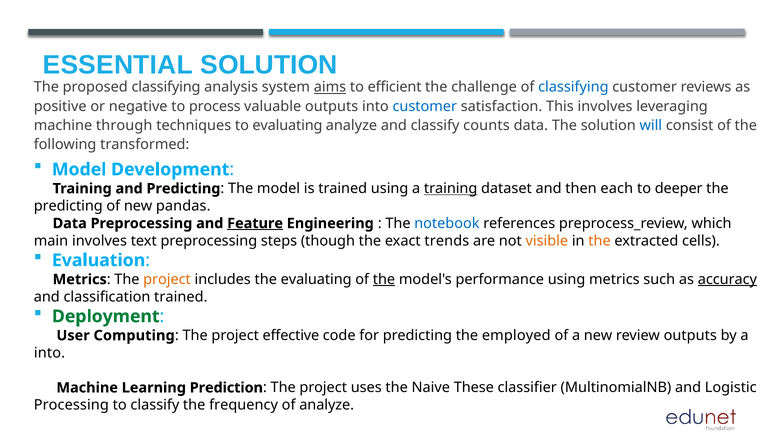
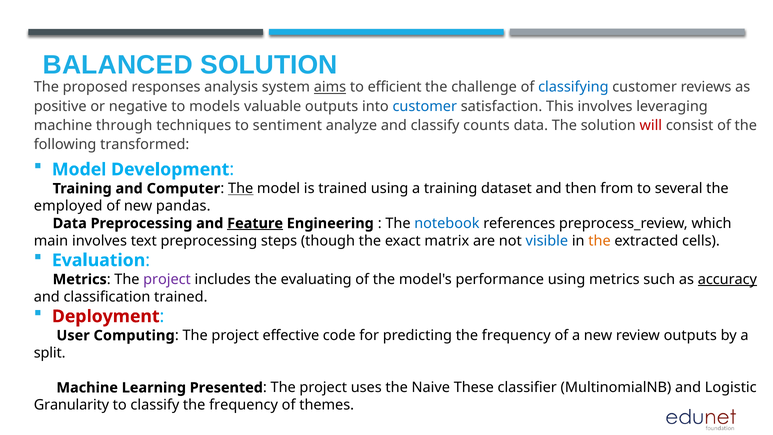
ESSENTIAL: ESSENTIAL -> BALANCED (118, 65)
proposed classifying: classifying -> responses (166, 87)
process: process -> models (215, 106)
to evaluating: evaluating -> sentiment (287, 125)
will colour: blue -> red (651, 125)
and Predicting: Predicting -> Computer (183, 188)
The underline: none -> present (241, 188)
training underline: present -> none (451, 188)
each: each -> from (617, 188)
deeper: deeper -> several (679, 188)
predicting: predicting -> employed (68, 206)
trends: trends -> matrix (447, 241)
visible colour: orange -> blue (547, 241)
project colour: orange -> purple (167, 279)
the underline: present -> none (384, 279)
Deployment colour: green -> red (106, 316)
predicting the employed: employed -> frequency (516, 335)
into: into -> split (50, 353)
Prediction: Prediction -> Presented (226, 388)
Processing: Processing -> Granularity (71, 405)
of analyze: analyze -> themes (327, 405)
